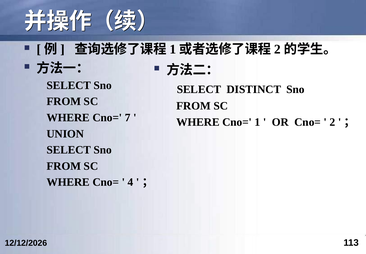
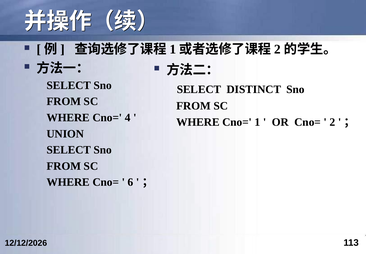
7: 7 -> 4 (128, 117)
4: 4 -> 6 (130, 182)
